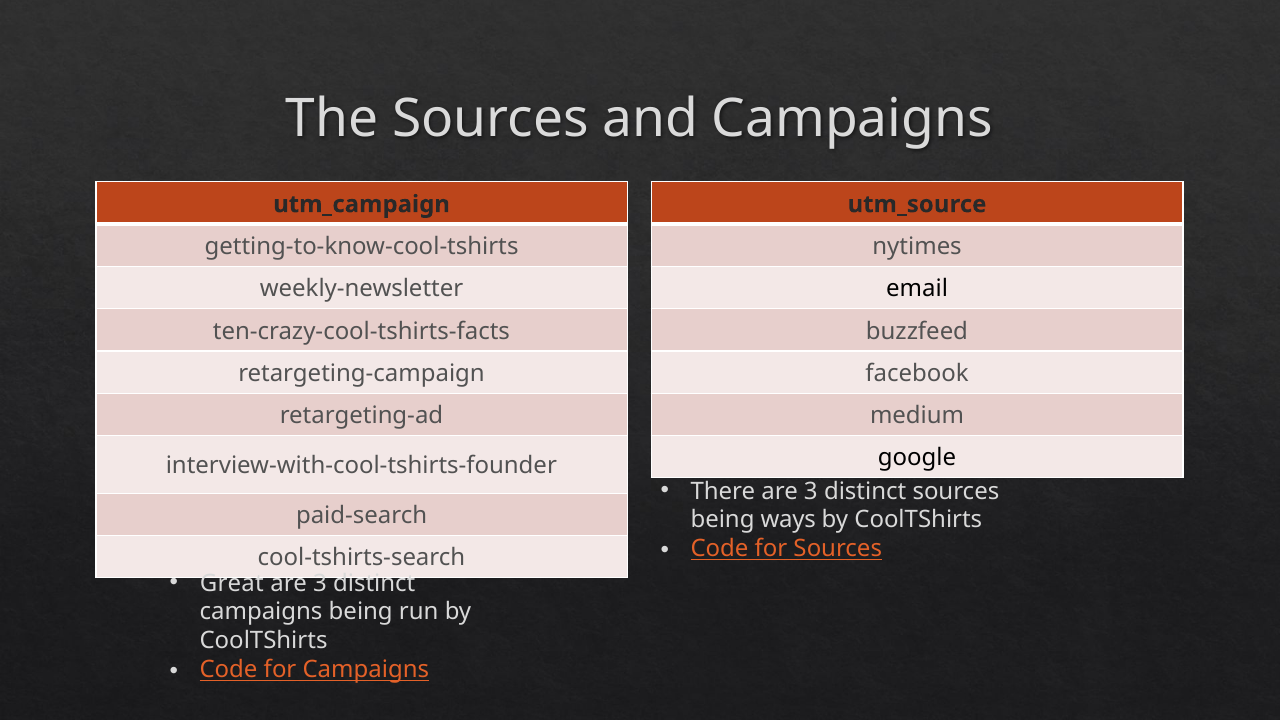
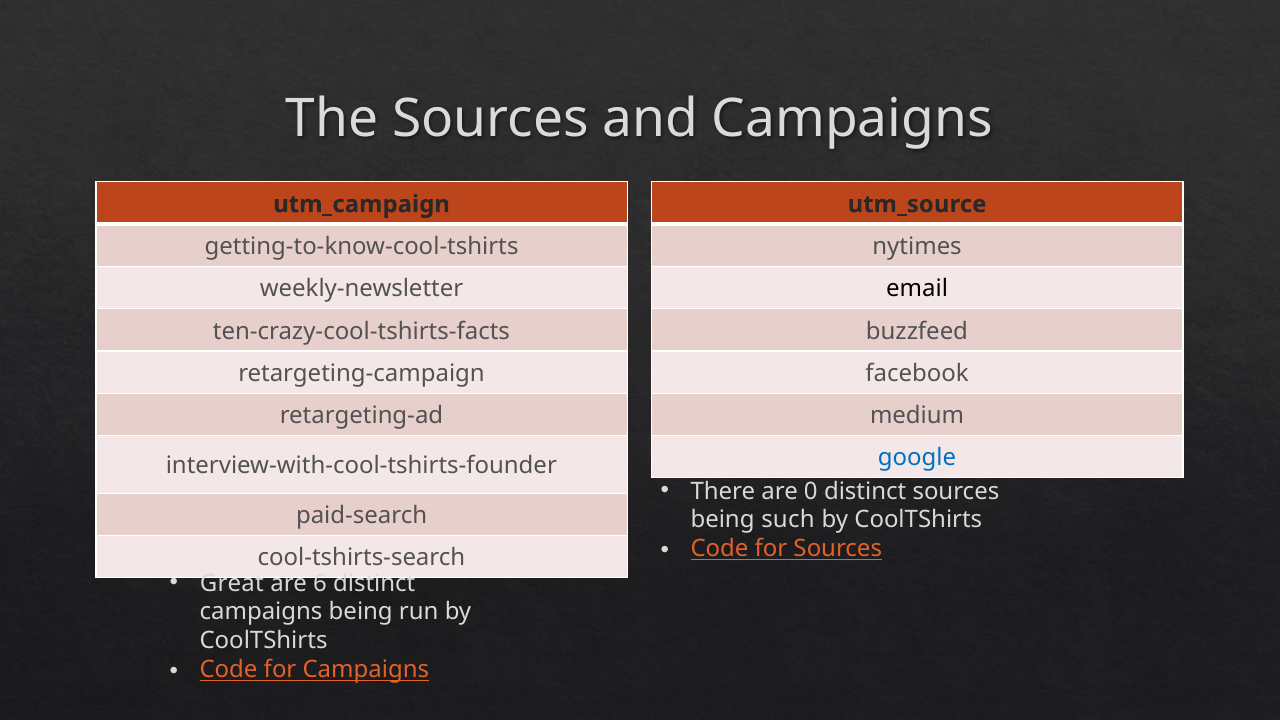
google colour: black -> blue (917, 458)
There are 3: 3 -> 0 (811, 491)
ways: ways -> such (788, 520)
3: 3 -> 6 (320, 583)
